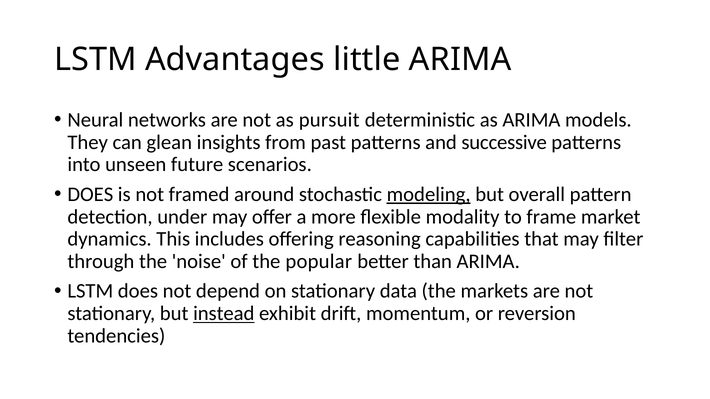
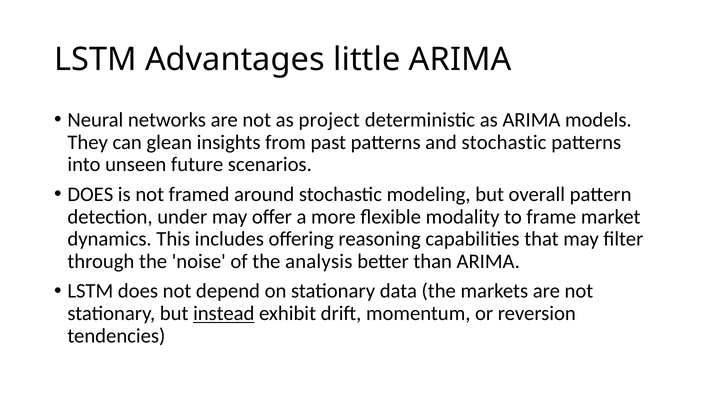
pursuit: pursuit -> project (329, 120)
and successive: successive -> stochastic (504, 142)
modeling underline: present -> none (429, 195)
popular: popular -> analysis (319, 262)
